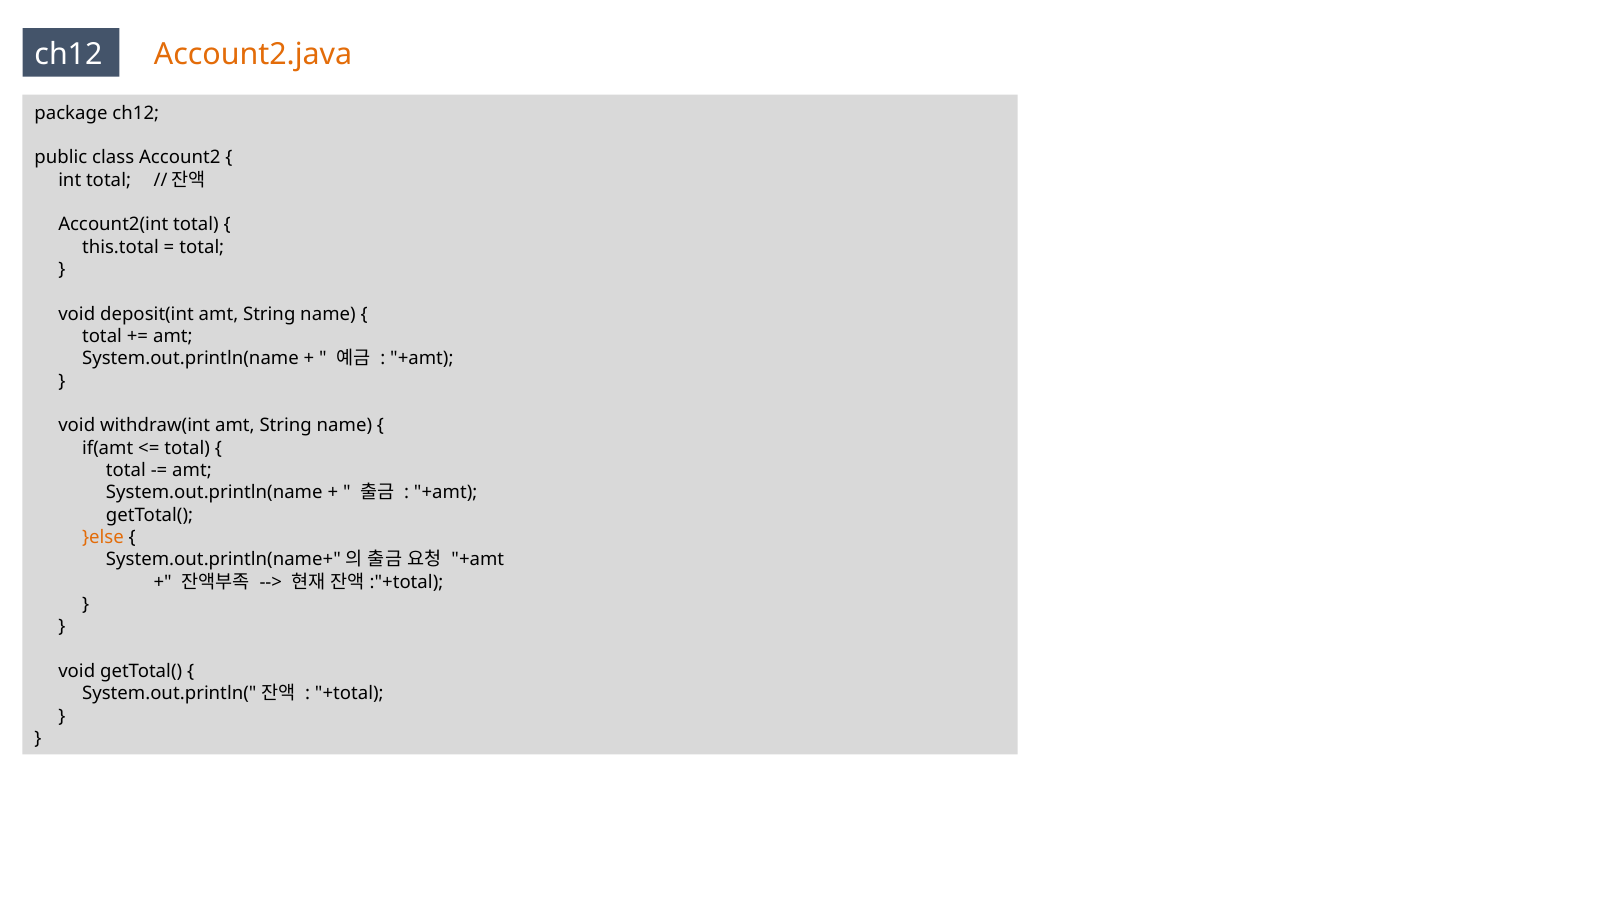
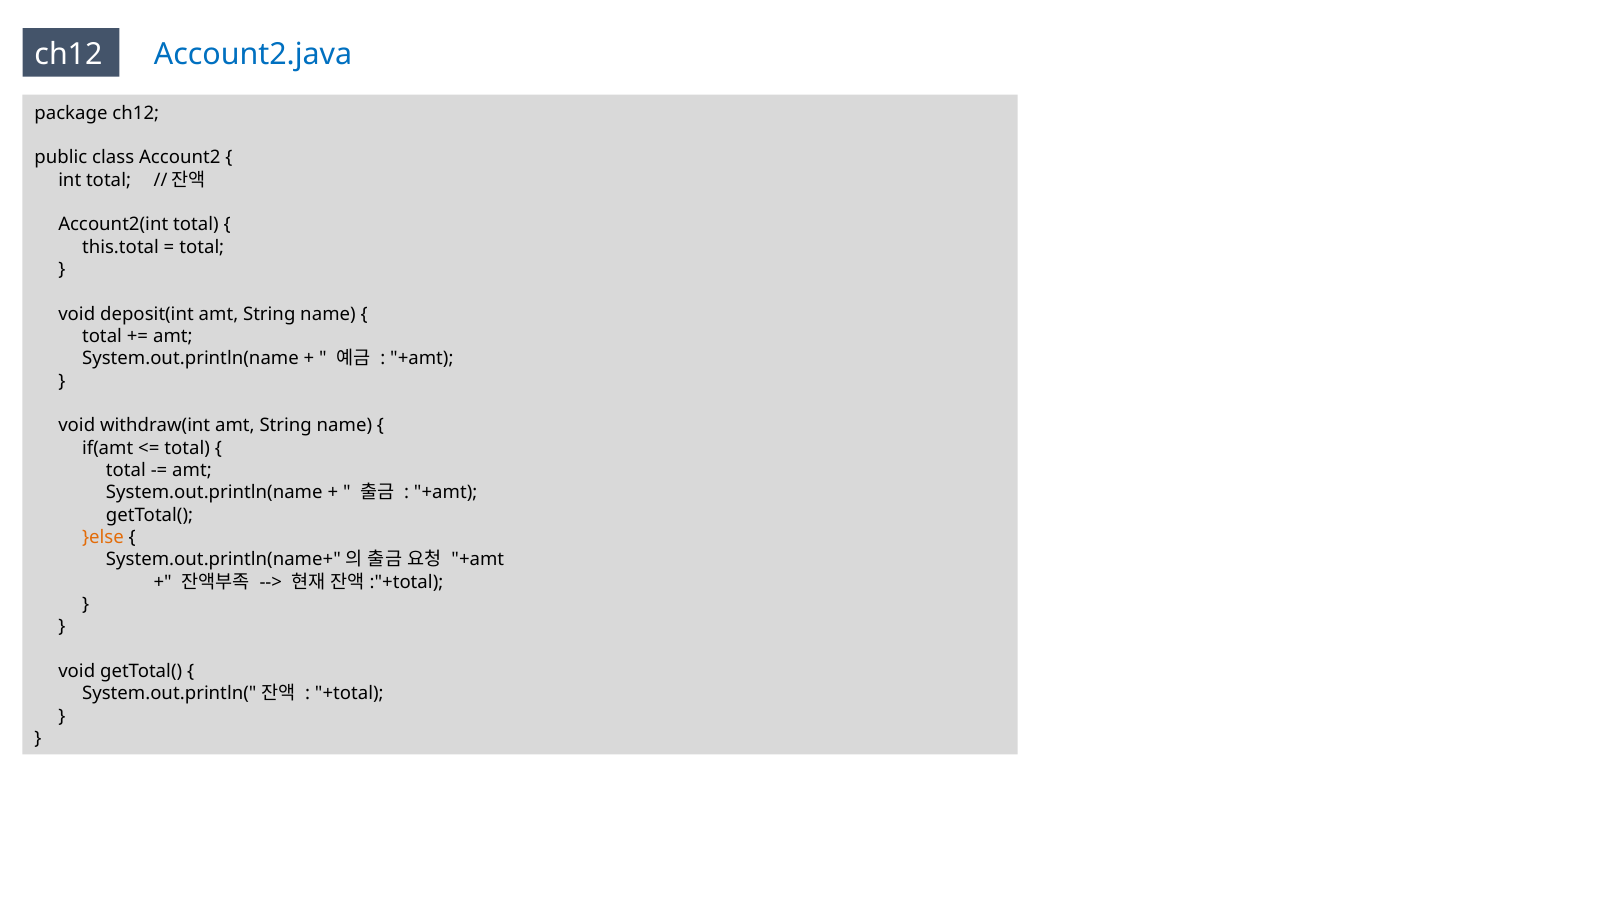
Account2.java colour: orange -> blue (253, 54)
